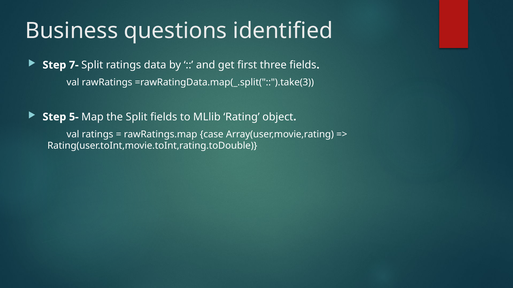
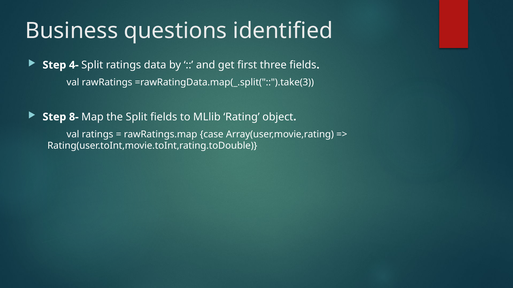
7-: 7- -> 4- (74, 65)
5-: 5- -> 8- (74, 117)
